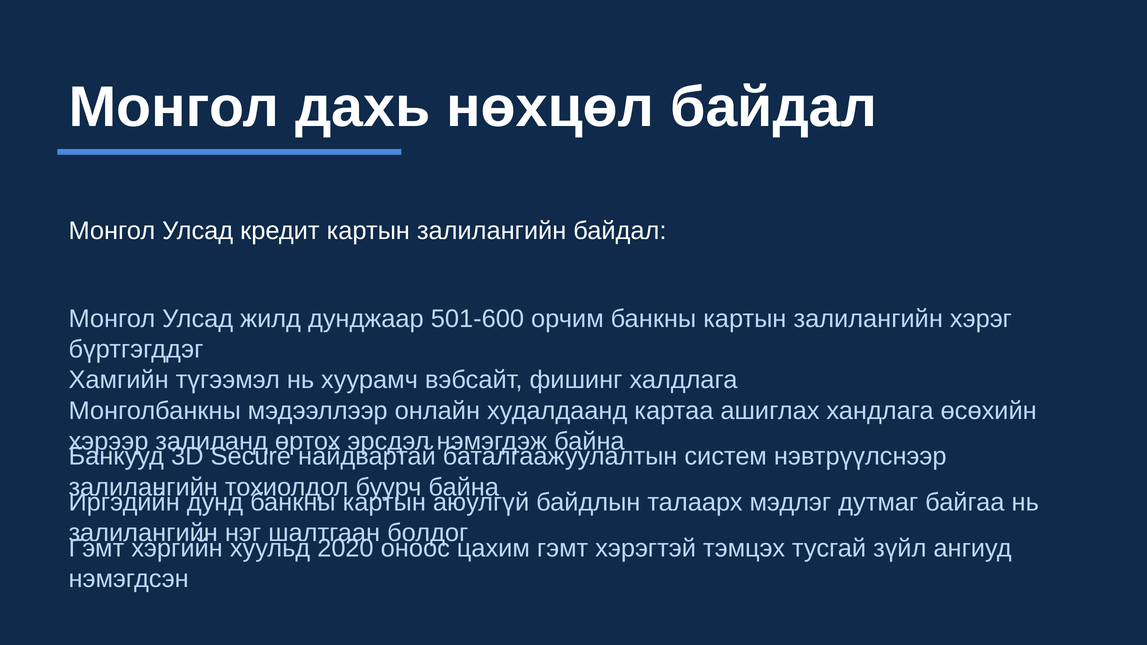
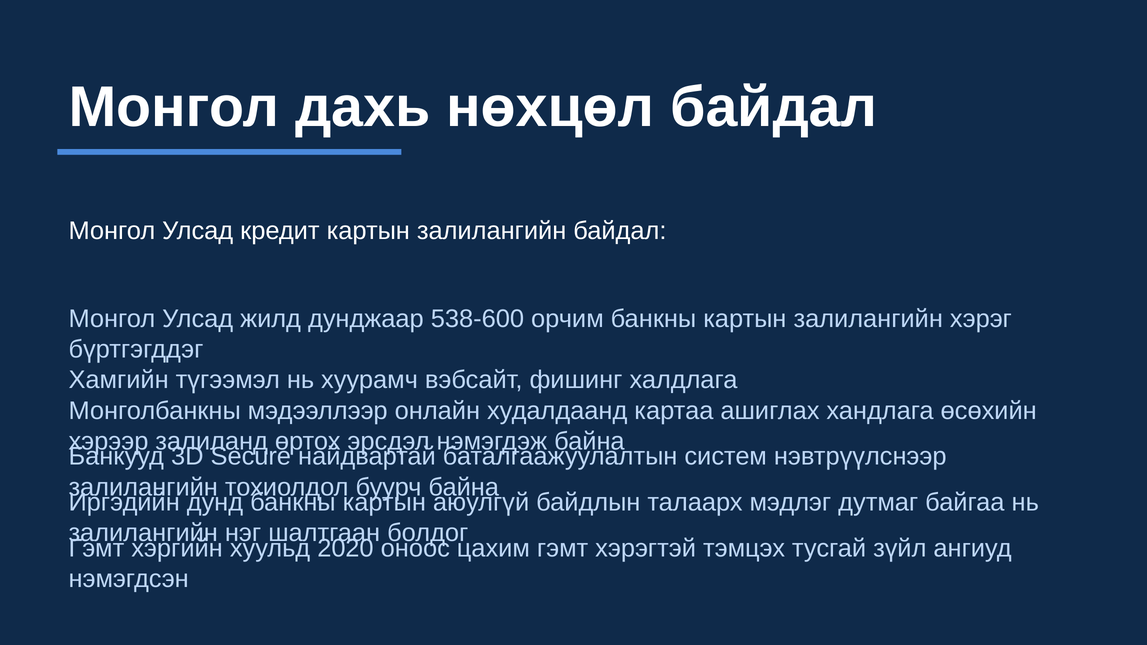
501-600: 501-600 -> 538-600 (477, 319)
